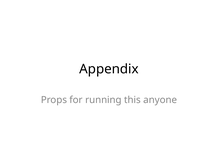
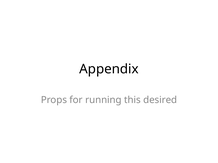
anyone: anyone -> desired (160, 100)
